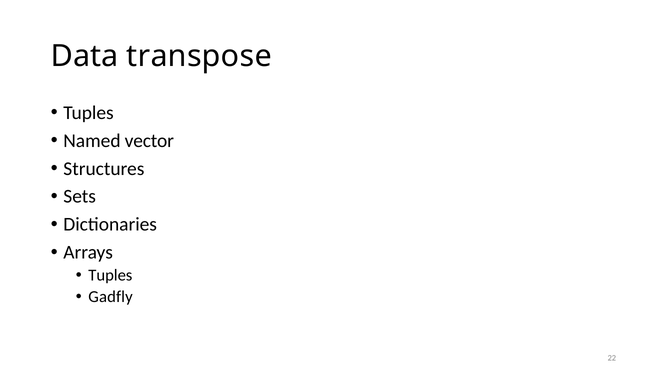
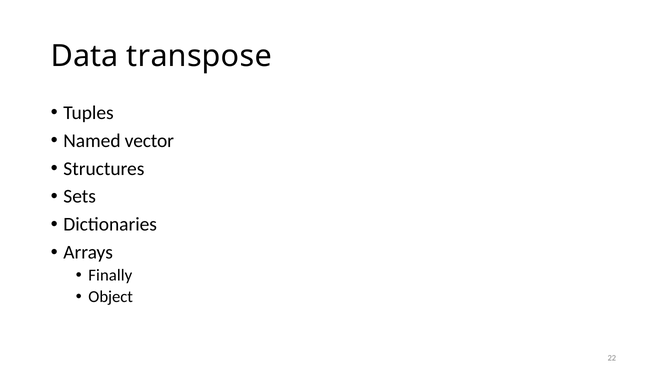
Tuples: Tuples -> Finally (110, 276)
Gadfly: Gadfly -> Object (111, 297)
